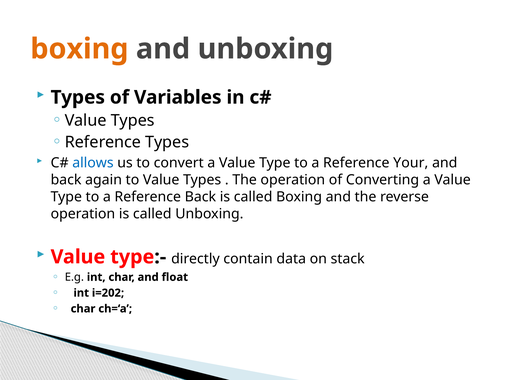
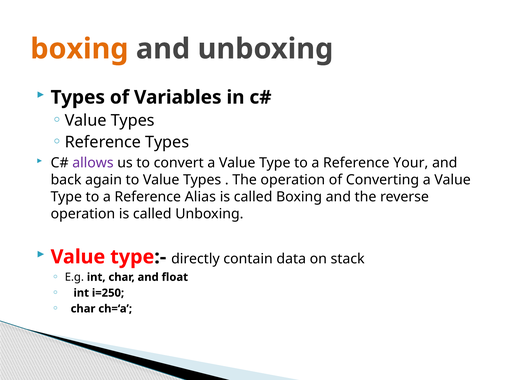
allows colour: blue -> purple (93, 163)
Reference Back: Back -> Alias (200, 197)
i=202: i=202 -> i=250 (108, 293)
